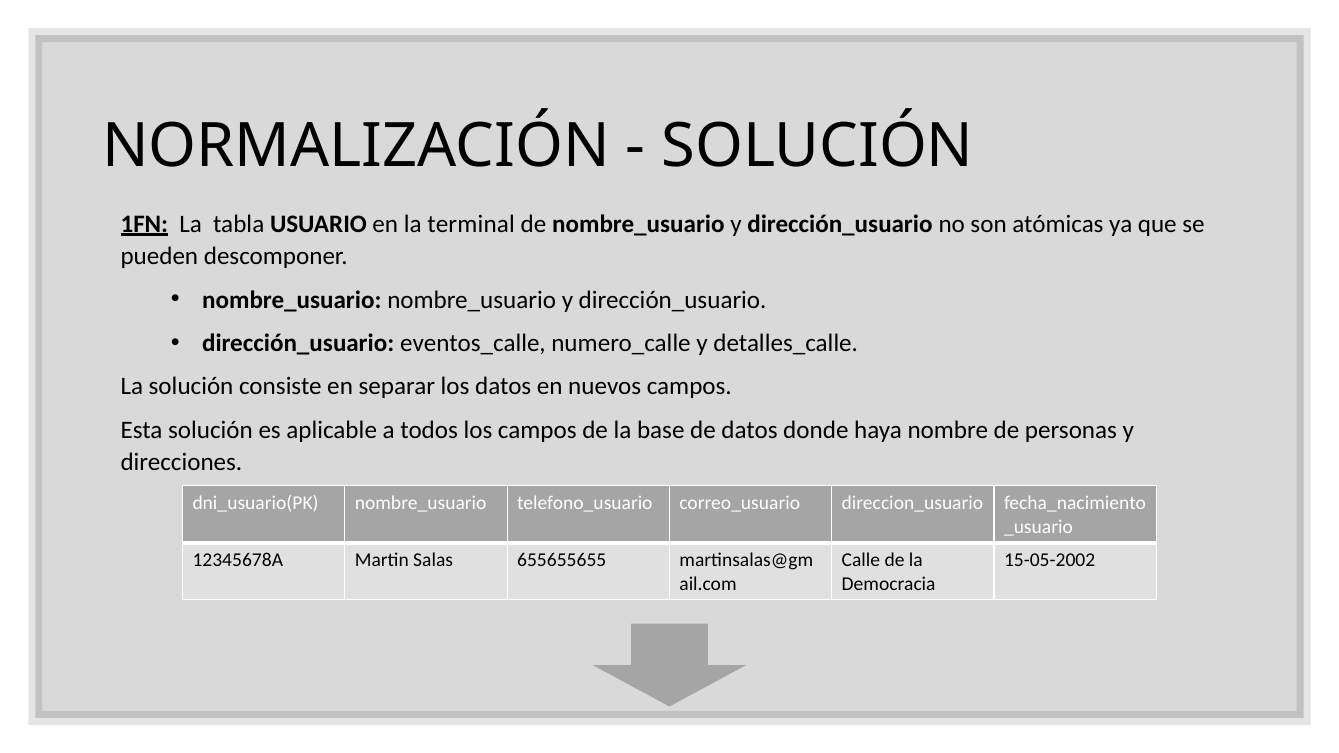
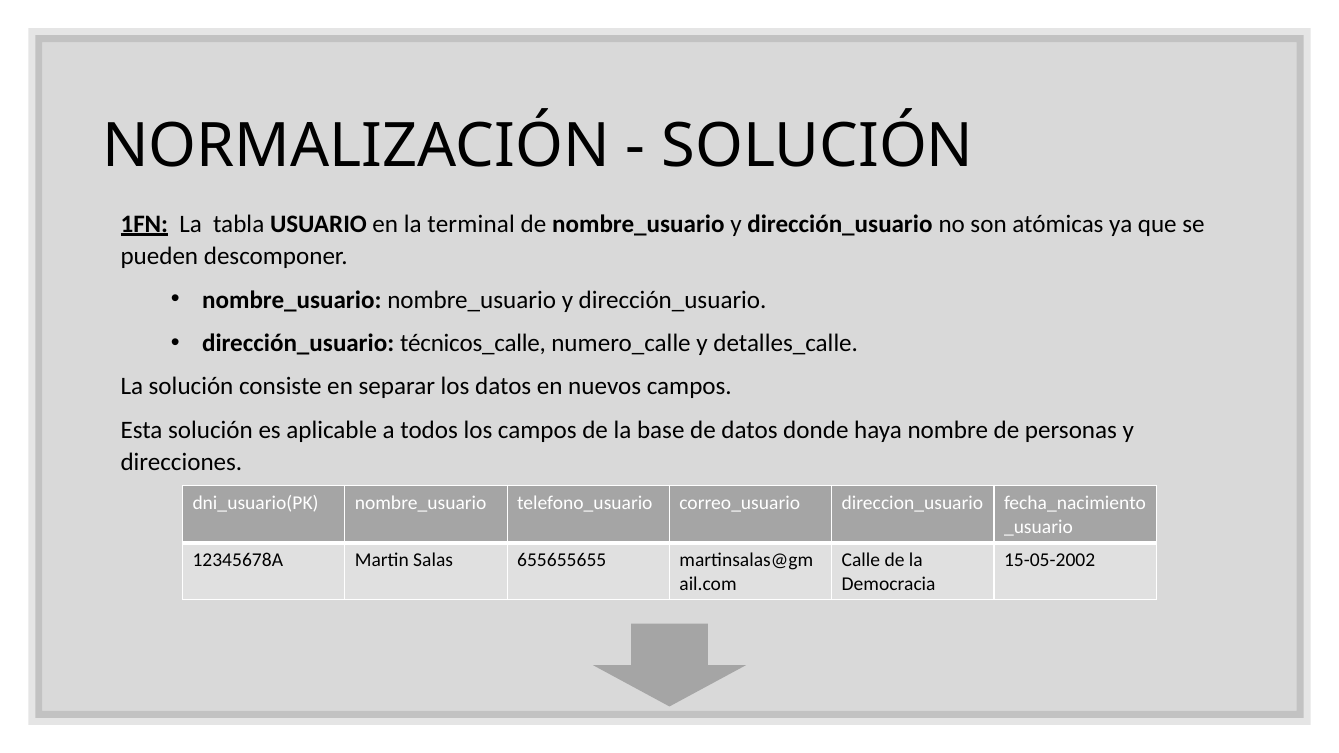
eventos_calle: eventos_calle -> técnicos_calle (473, 343)
